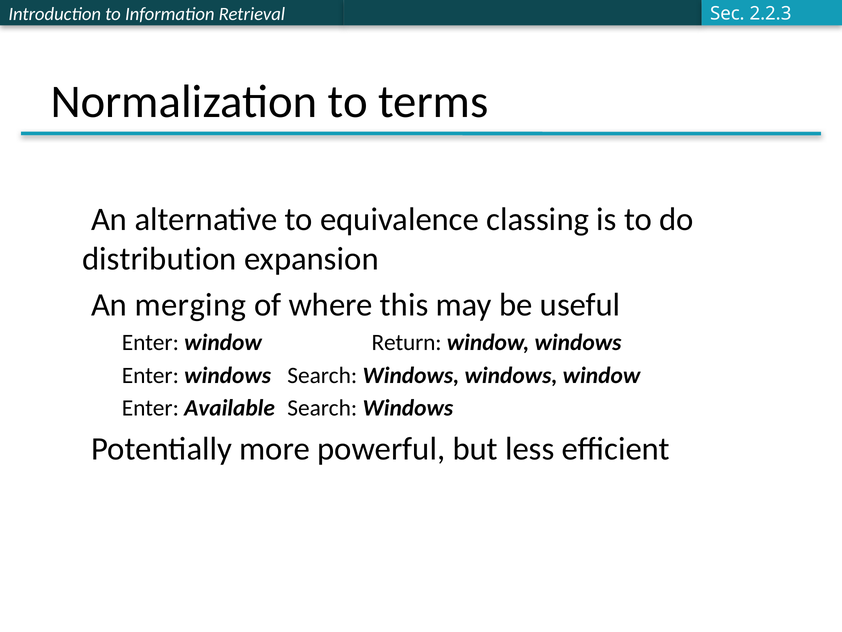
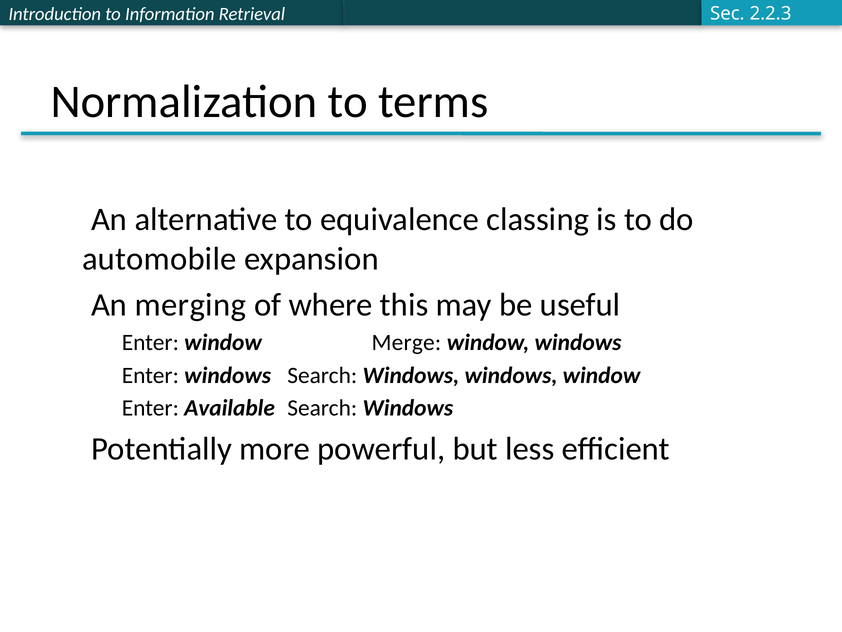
distribution: distribution -> automobile (159, 259)
Return: Return -> Merge (406, 342)
